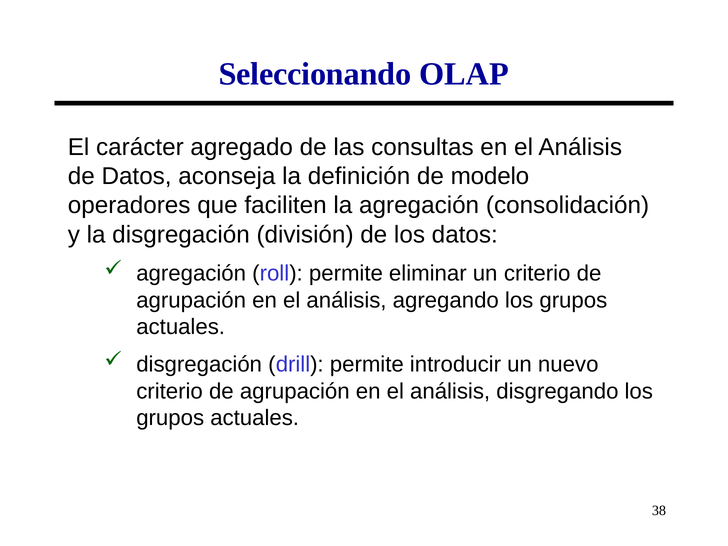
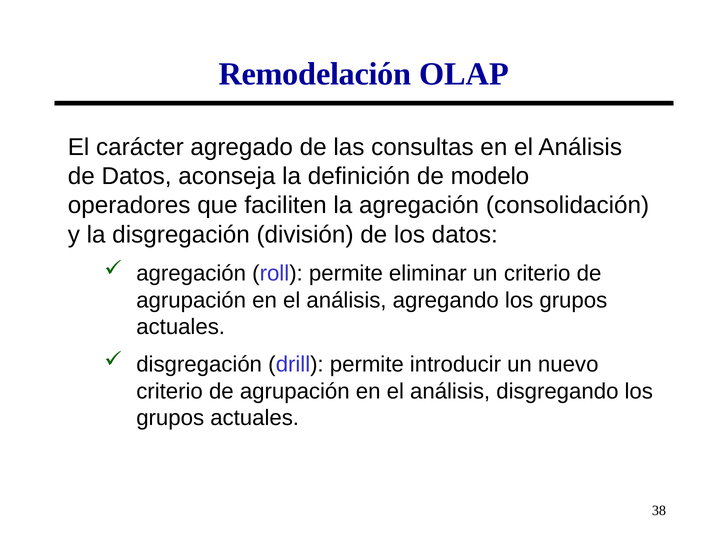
Seleccionando: Seleccionando -> Remodelación (315, 74)
